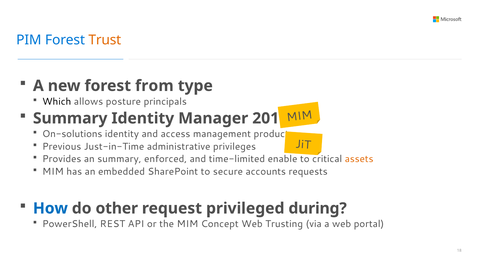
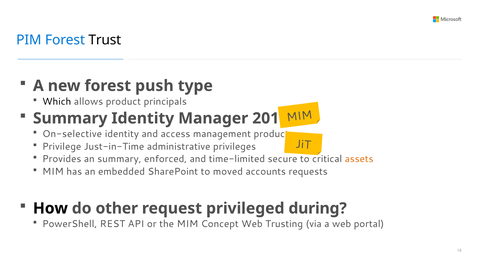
Trust colour: orange -> black (105, 40)
from: from -> push (154, 86)
allows posture: posture -> product (123, 102)
On-solutions: On-solutions -> On-selective (72, 134)
Previous: Previous -> Privilege (62, 147)
enable: enable -> secure (283, 159)
secure: secure -> moved (228, 172)
How colour: blue -> black (50, 209)
